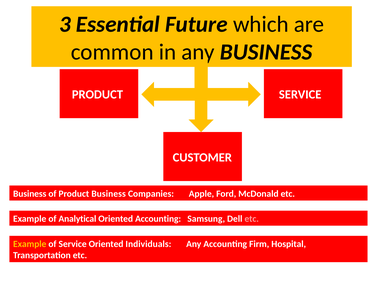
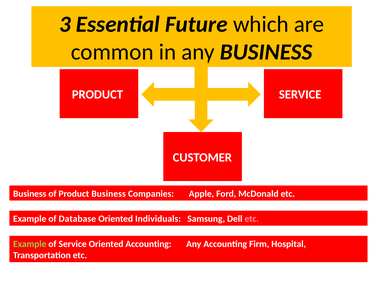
Analytical: Analytical -> Database (77, 219)
Oriented Accounting: Accounting -> Individuals (158, 219)
Example colour: yellow -> light green (30, 244)
Oriented Individuals: Individuals -> Accounting (148, 244)
